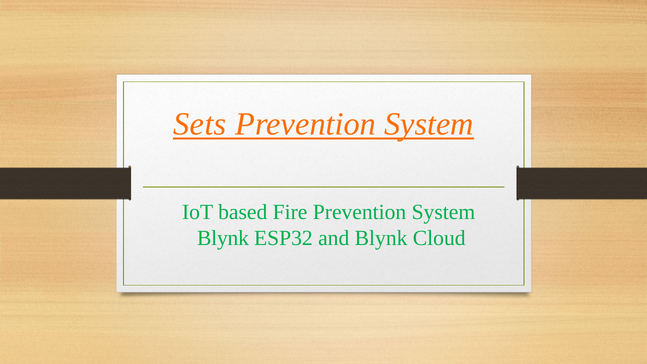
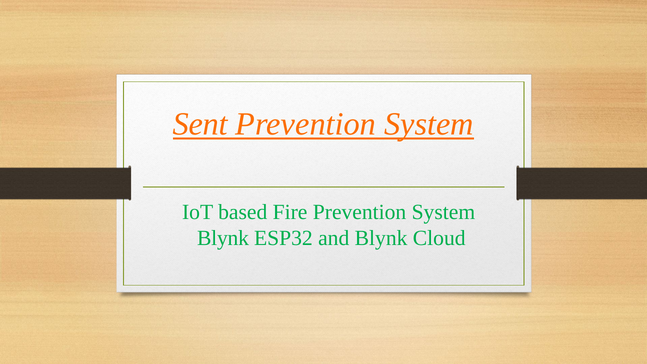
Sets: Sets -> Sent (200, 124)
